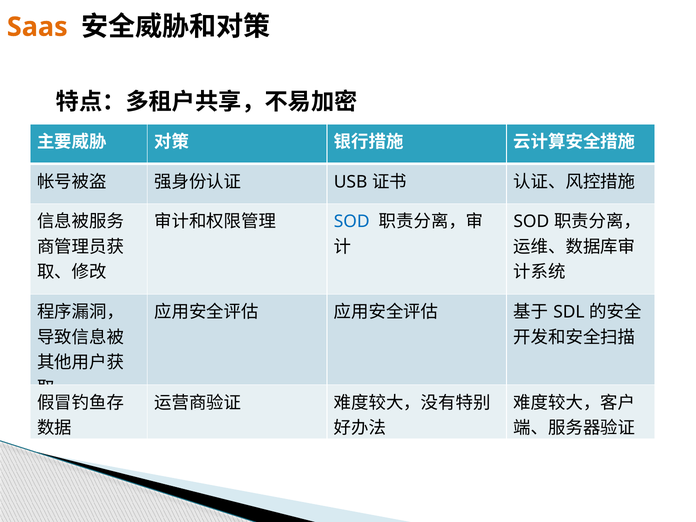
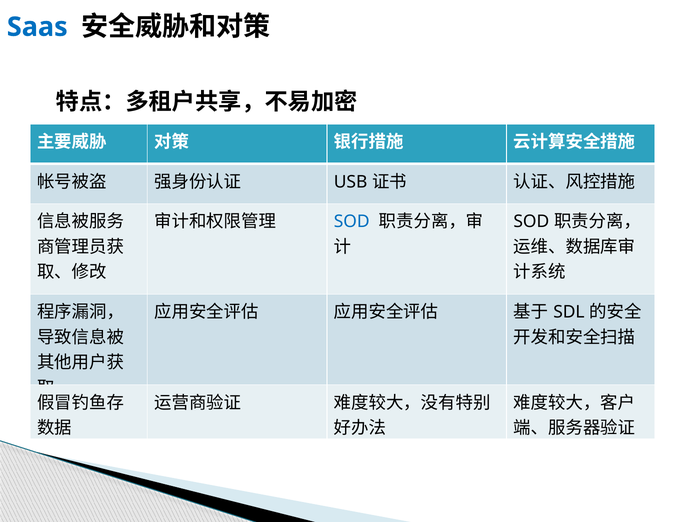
Saas colour: orange -> blue (37, 27)
